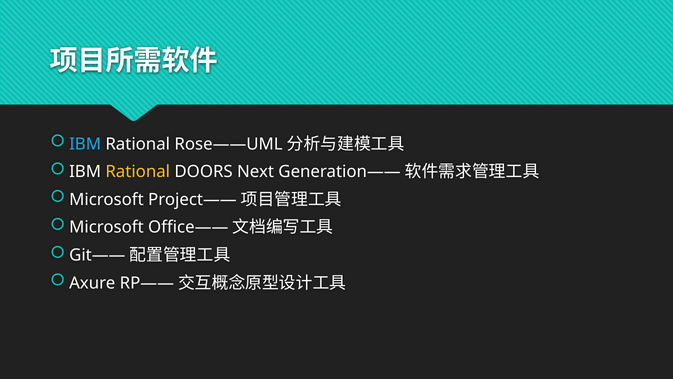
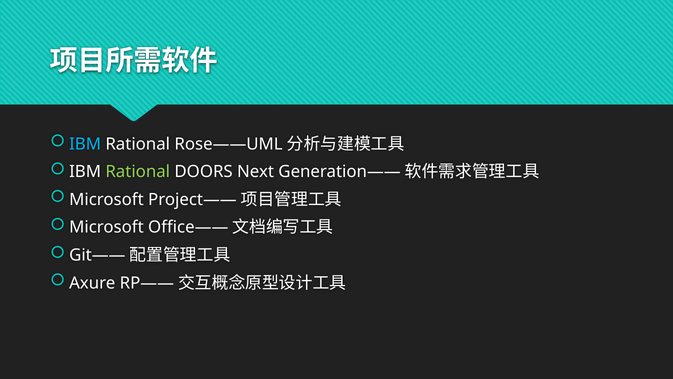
Rational colour: yellow -> light green (138, 172)
